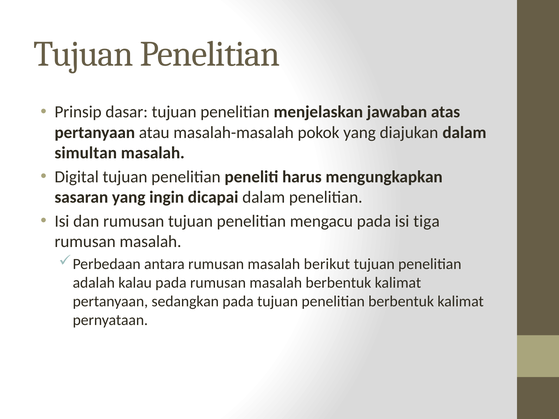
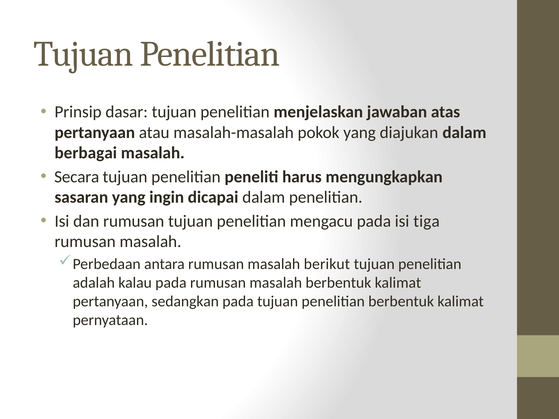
simultan: simultan -> berbagai (86, 153)
Digital: Digital -> Secara (77, 177)
